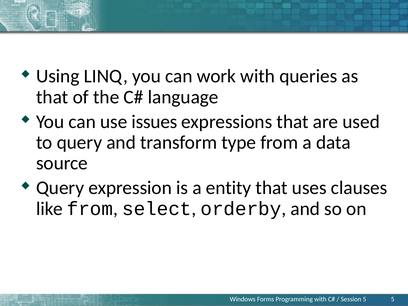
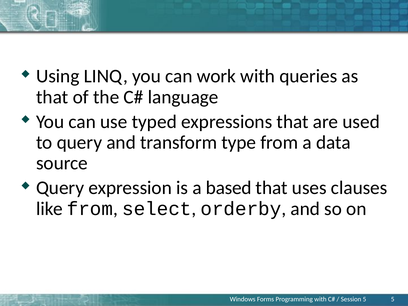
issues: issues -> typed (154, 122)
entity: entity -> based (229, 188)
